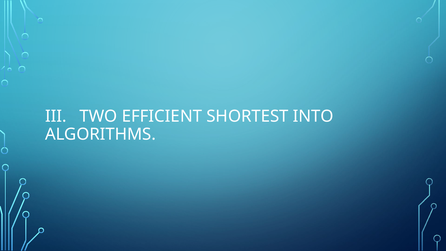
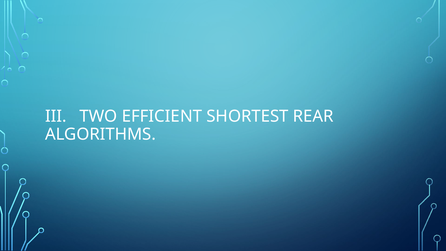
INTO: INTO -> REAR (313, 116)
